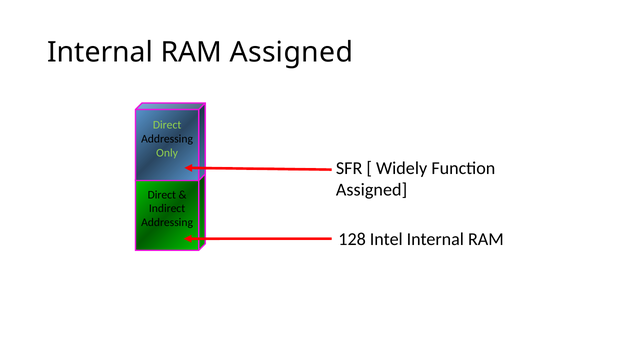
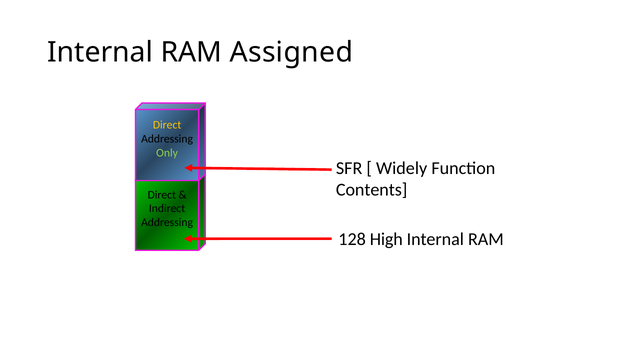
Direct colour: light green -> yellow (167, 125)
Assigned: Assigned -> Contents (372, 190)
Intel: Intel -> High (386, 239)
